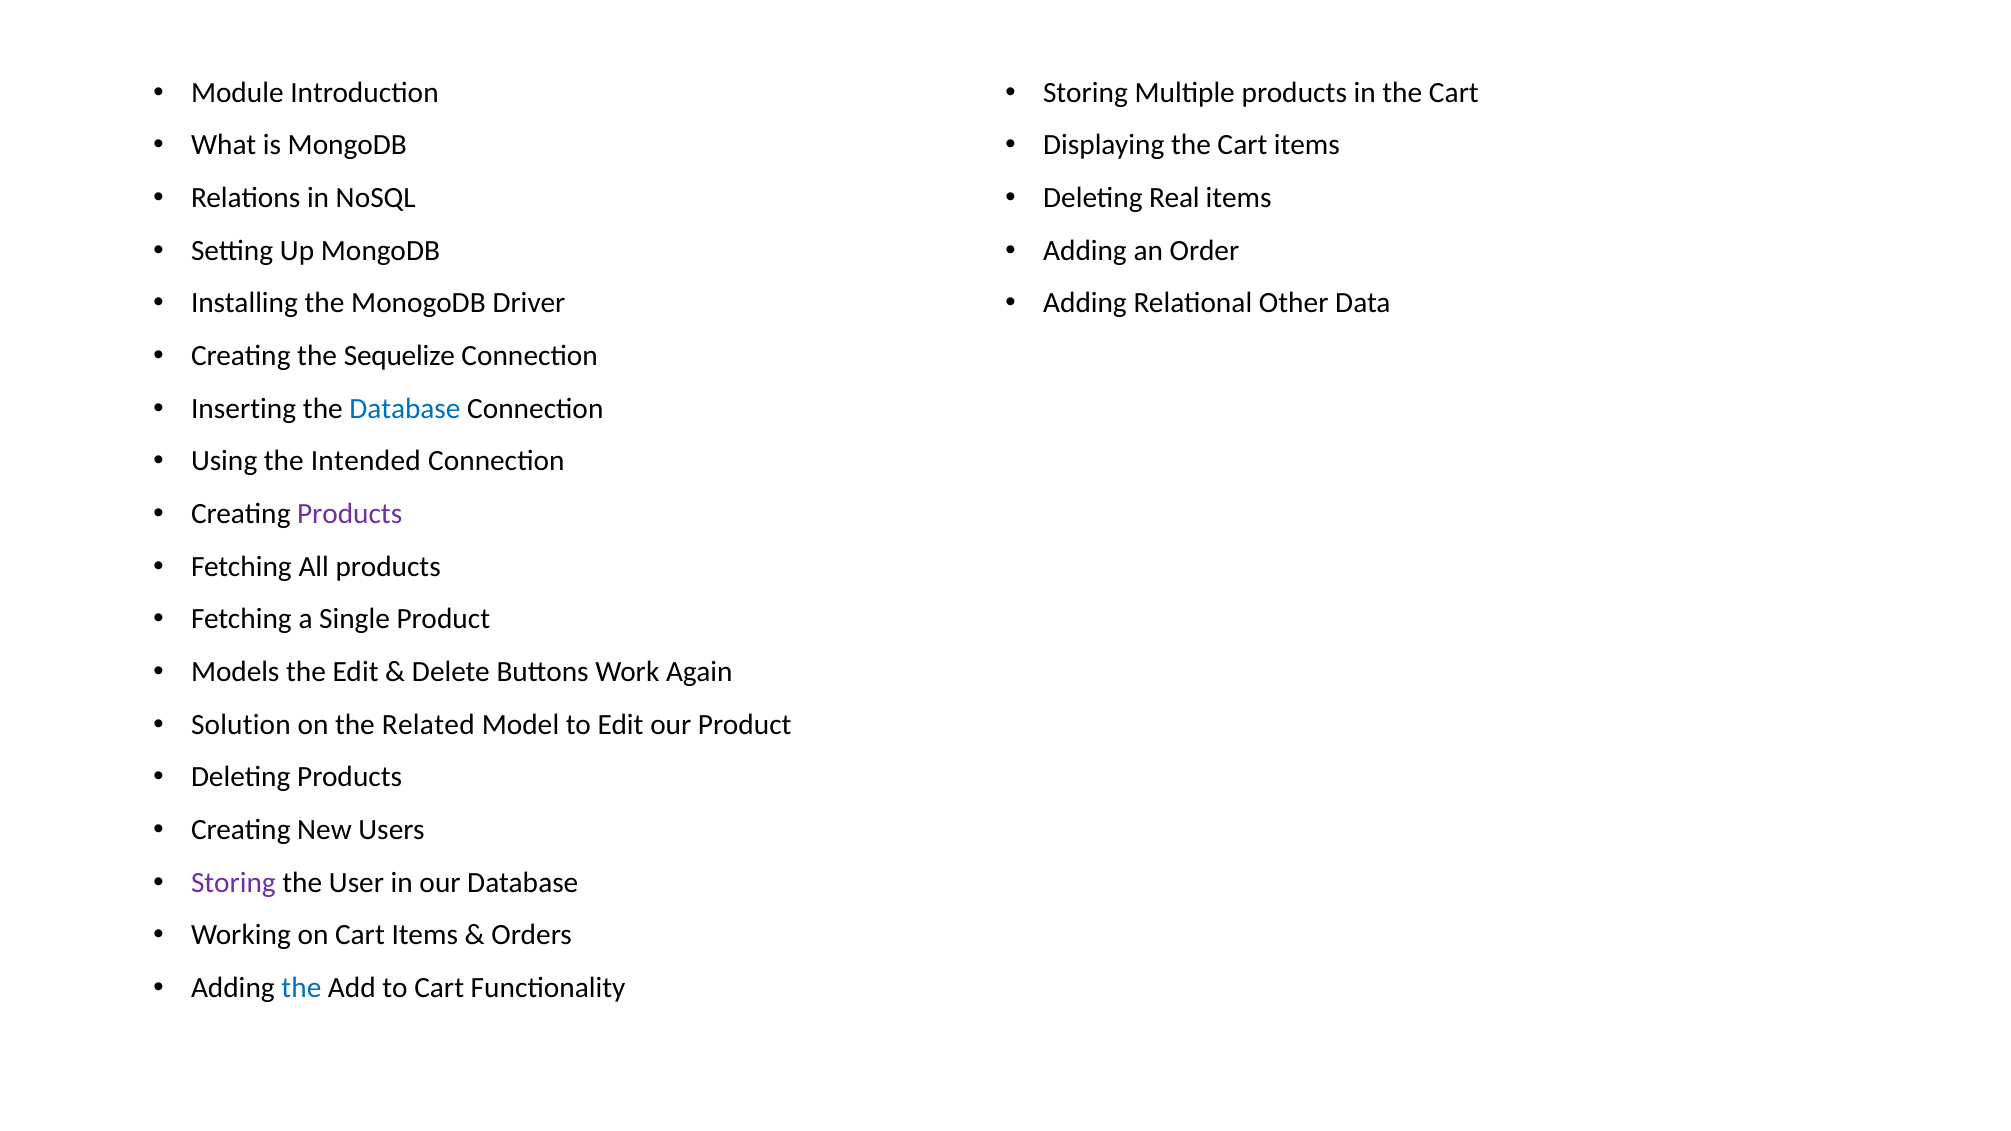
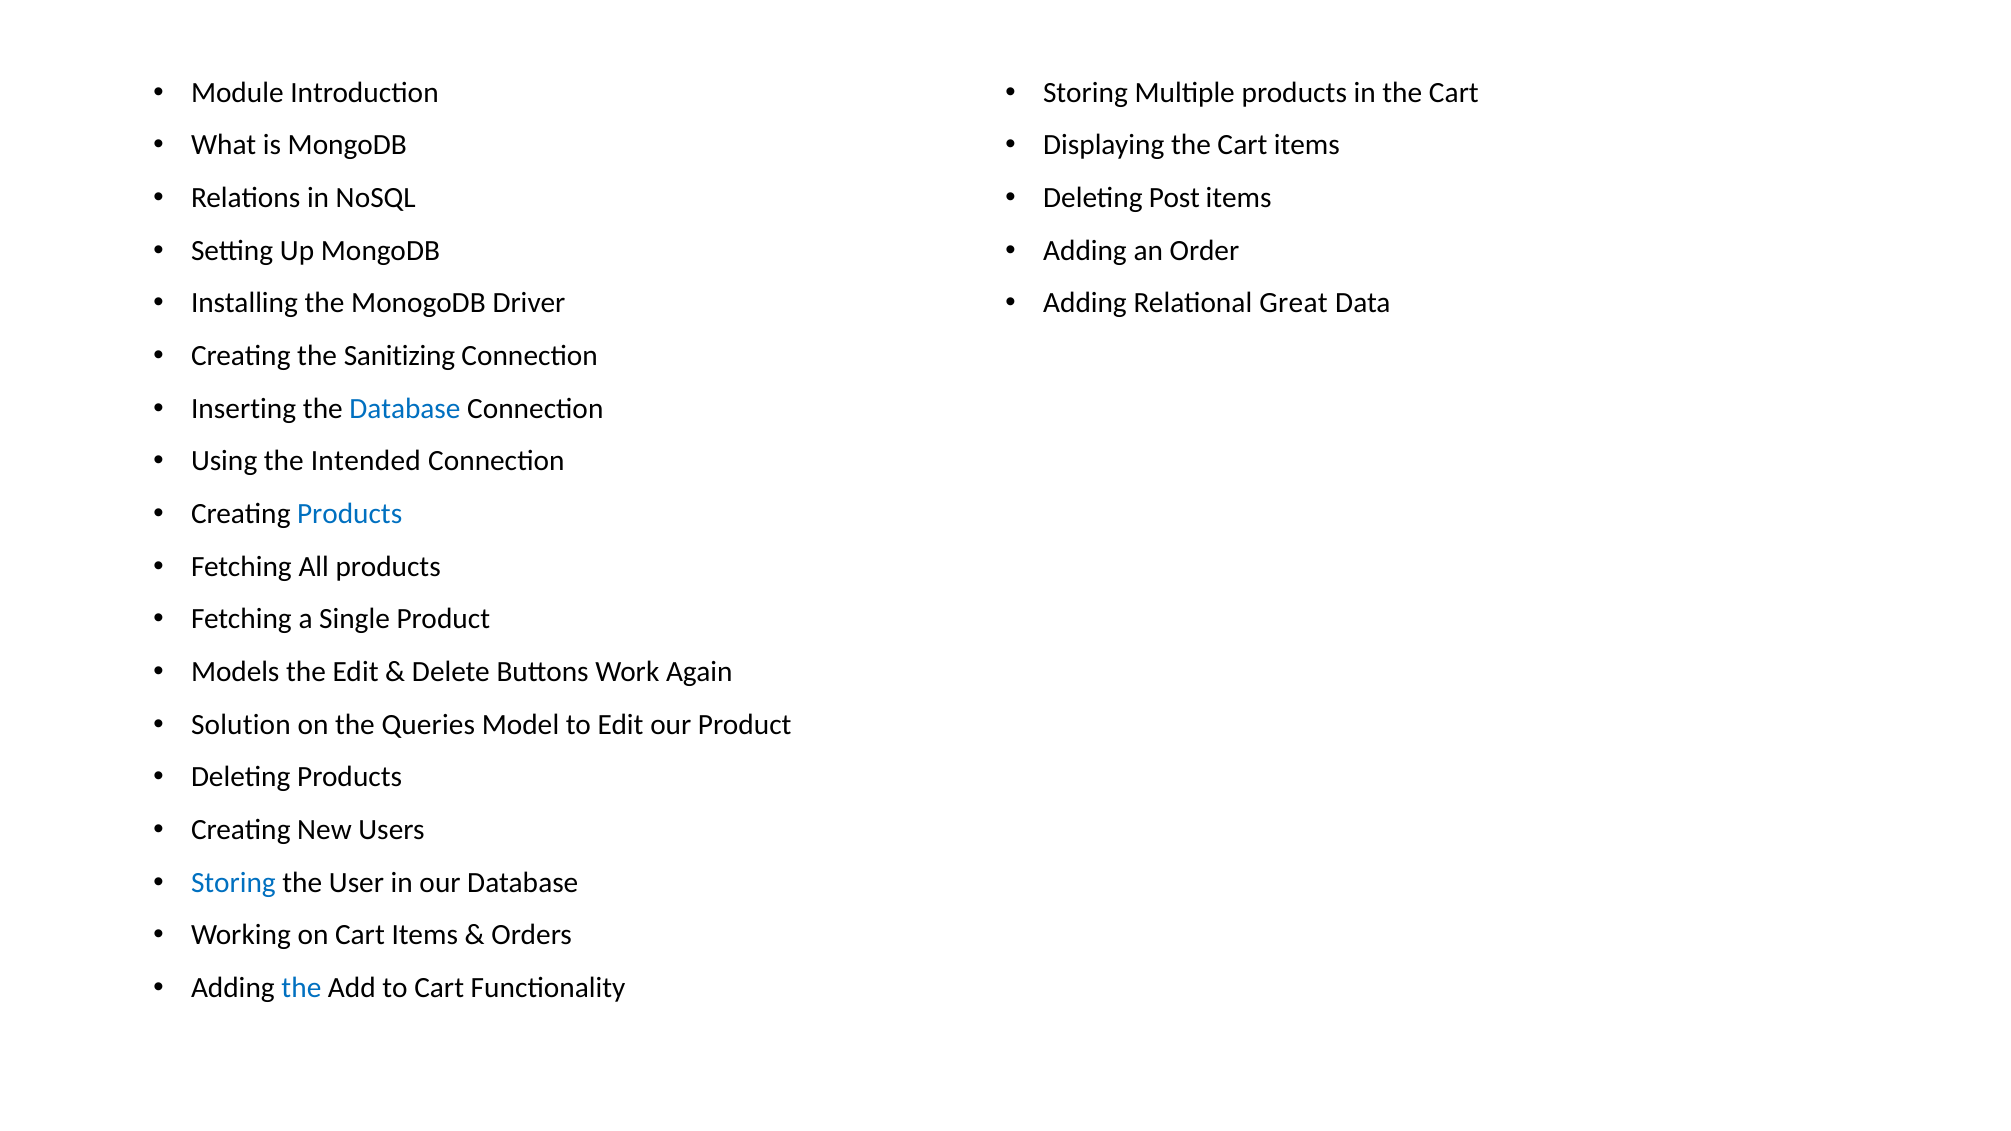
Real: Real -> Post (1174, 198)
Other: Other -> Great (1294, 303)
Sequelize: Sequelize -> Sanitizing (399, 356)
Products colour: purple -> blue (350, 514)
Related: Related -> Queries (428, 725)
Storing colour: purple -> blue (233, 883)
